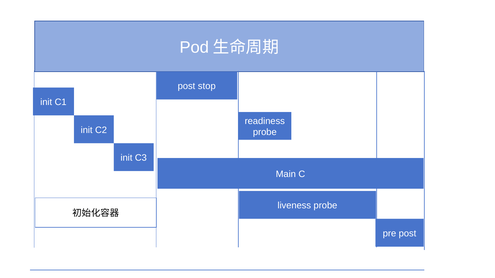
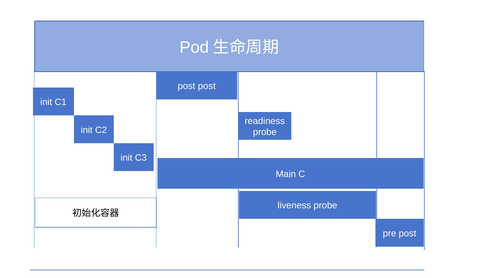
post stop: stop -> post (207, 86)
